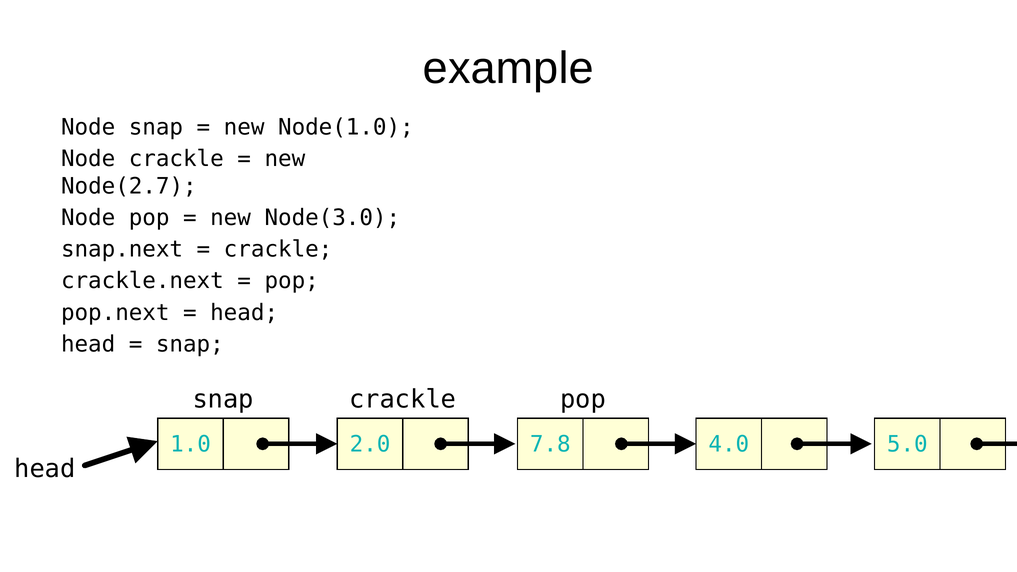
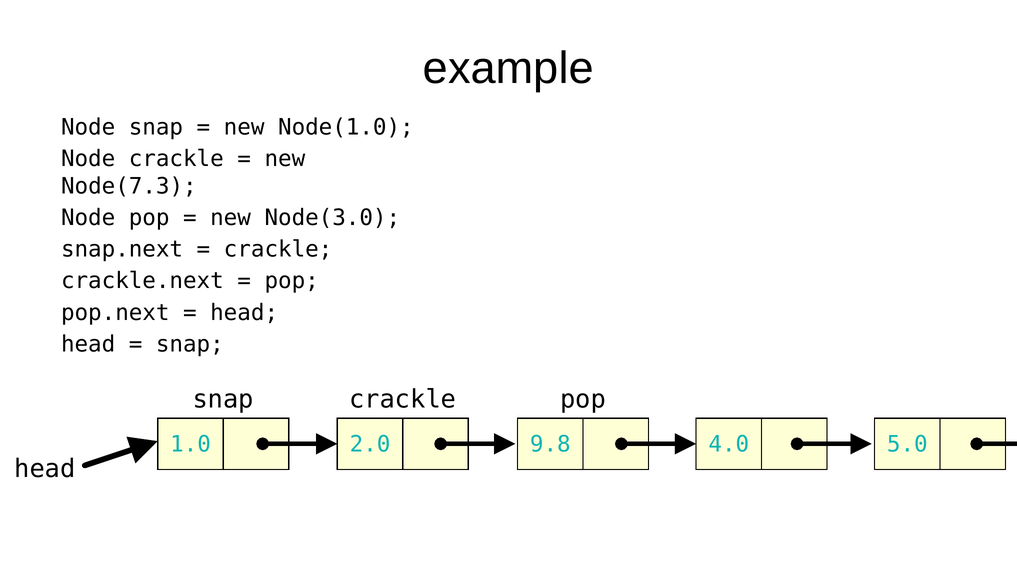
Node(2.7: Node(2.7 -> Node(7.3 (129, 186)
7.8: 7.8 -> 9.8 (550, 444)
